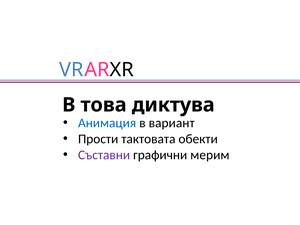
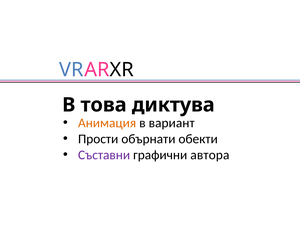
Анимация colour: blue -> orange (107, 123)
тактовата: тактовата -> обърнати (148, 139)
мерим: мерим -> автора (210, 155)
